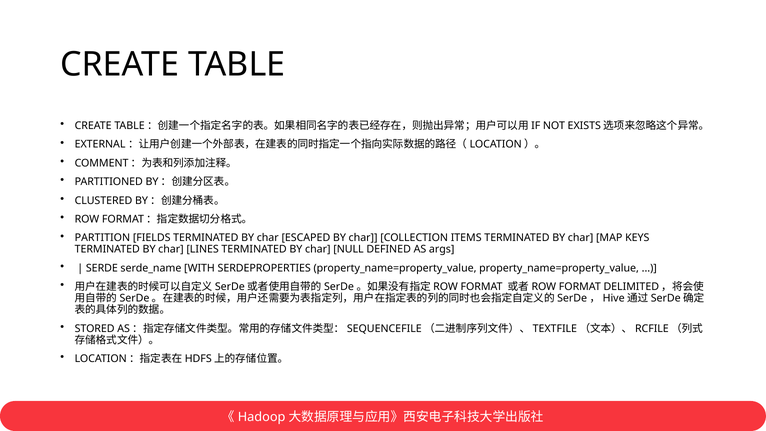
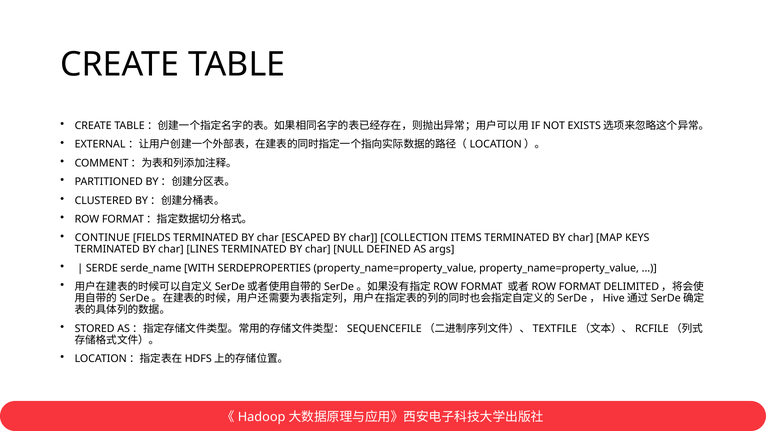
PARTITION: PARTITION -> CONTINUE (102, 238)
